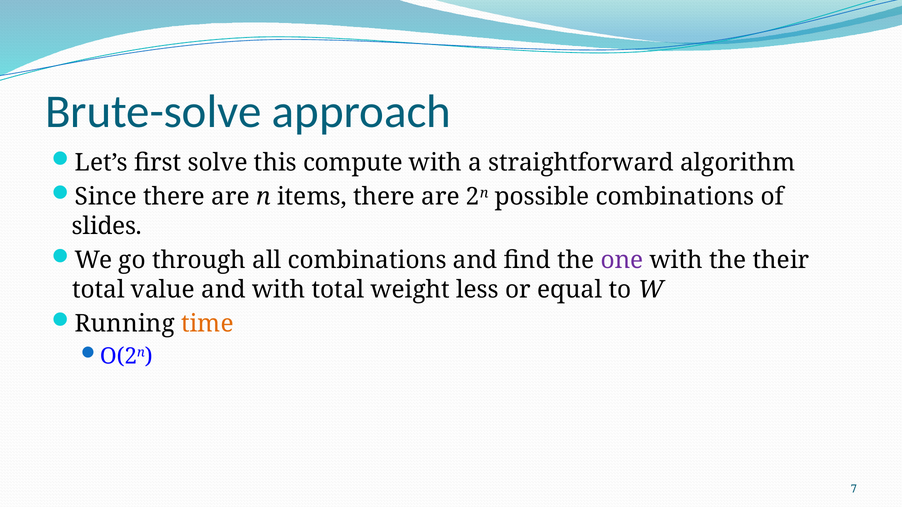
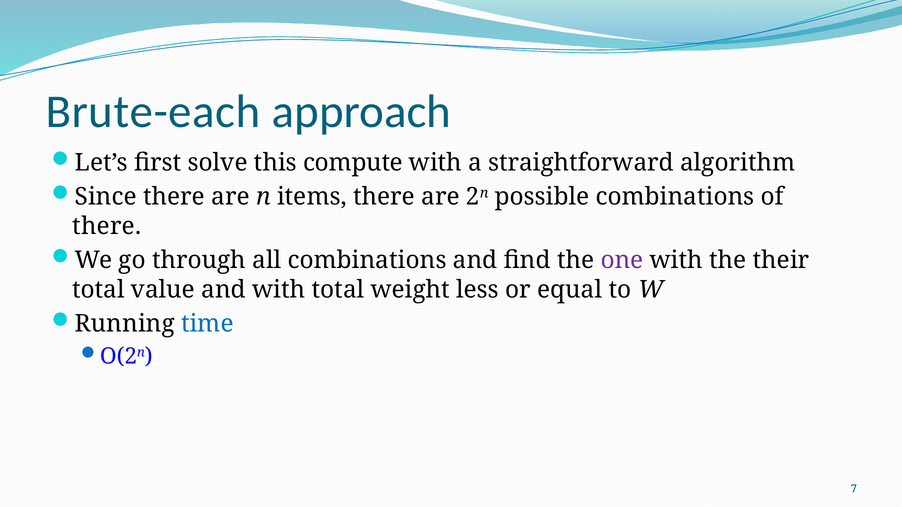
Brute-solve: Brute-solve -> Brute-each (153, 112)
slides: slides -> there (107, 226)
time colour: orange -> blue (207, 324)
